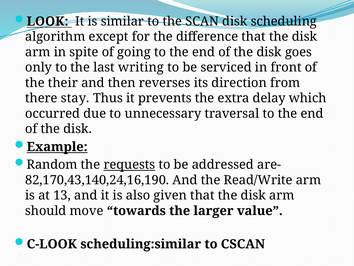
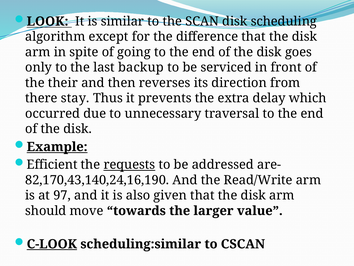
writing: writing -> backup (141, 67)
Random: Random -> Efficient (52, 164)
13: 13 -> 97 (62, 195)
C-LOOK underline: none -> present (52, 244)
